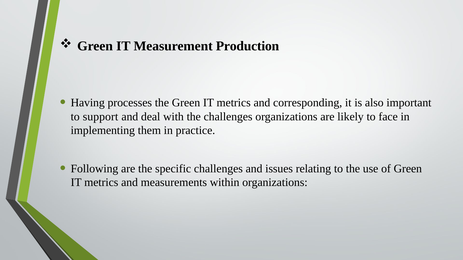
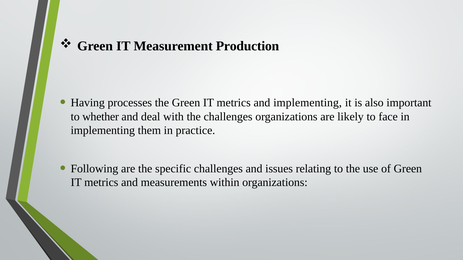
and corresponding: corresponding -> implementing (308, 103)
support: support -> whether (101, 117)
